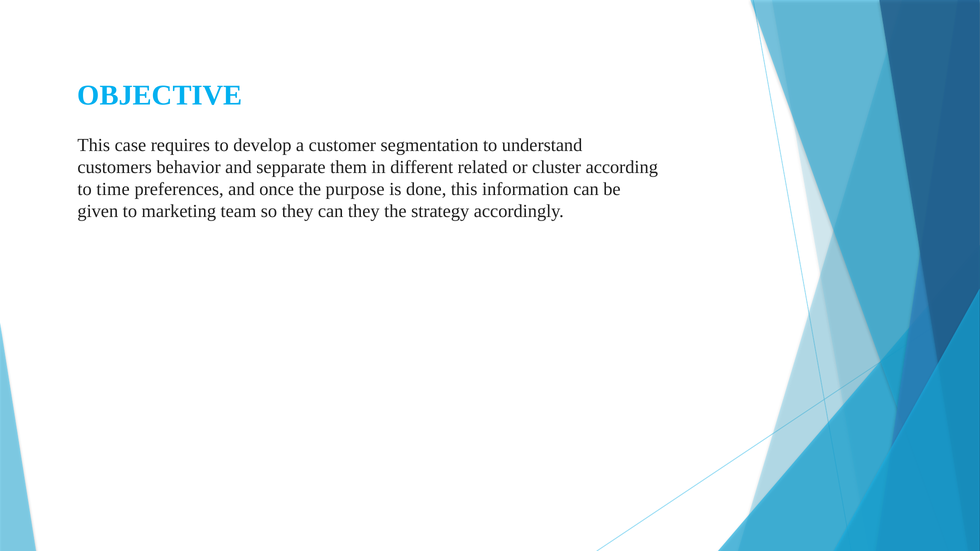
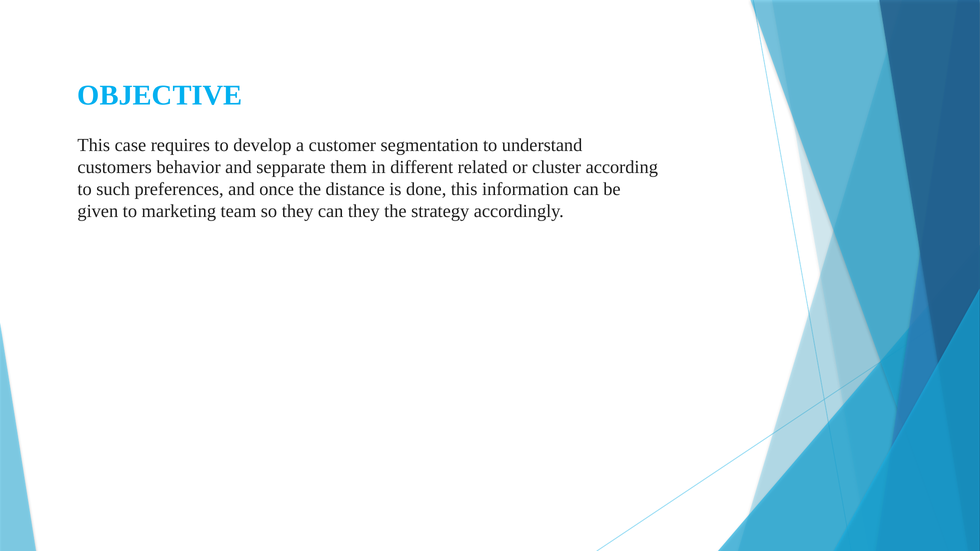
time: time -> such (113, 189)
purpose: purpose -> distance (355, 189)
